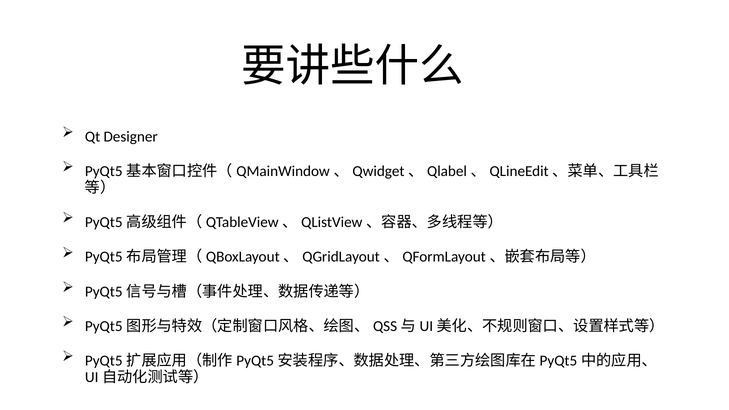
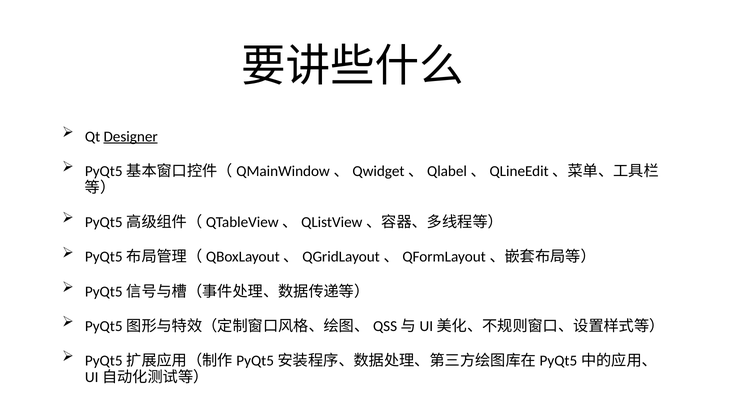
Designer underline: none -> present (131, 137)
